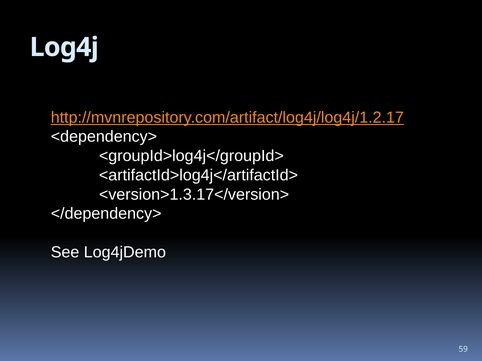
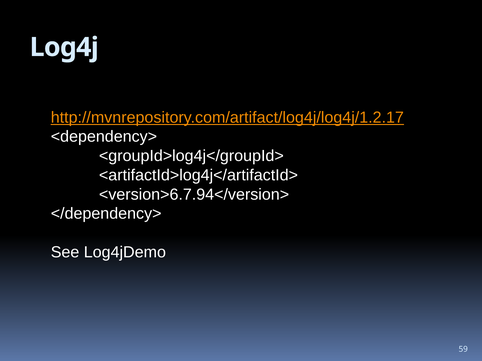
<version>1.3.17</version>: <version>1.3.17</version> -> <version>6.7.94</version> (194, 195)
